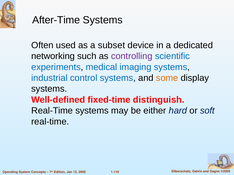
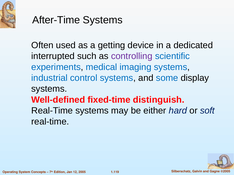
subset: subset -> getting (112, 45)
networking: networking -> interrupted (53, 56)
some colour: orange -> blue (167, 78)
